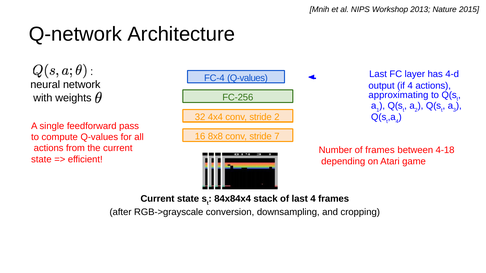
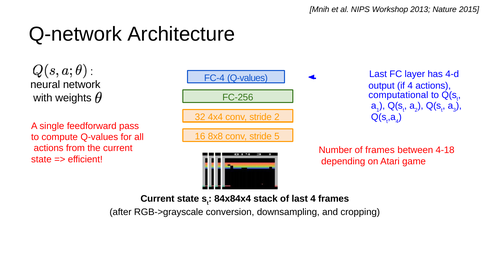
approximating: approximating -> computational (398, 95)
7: 7 -> 5 (277, 137)
